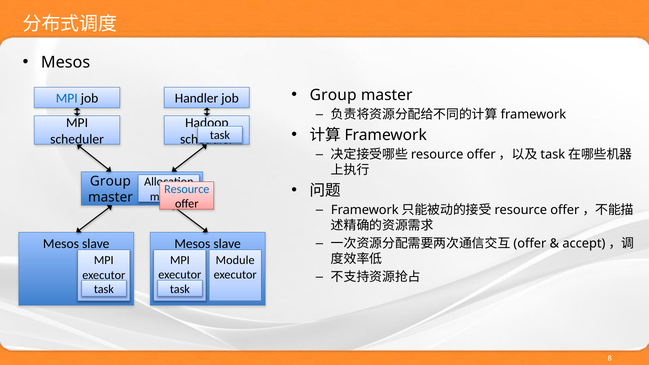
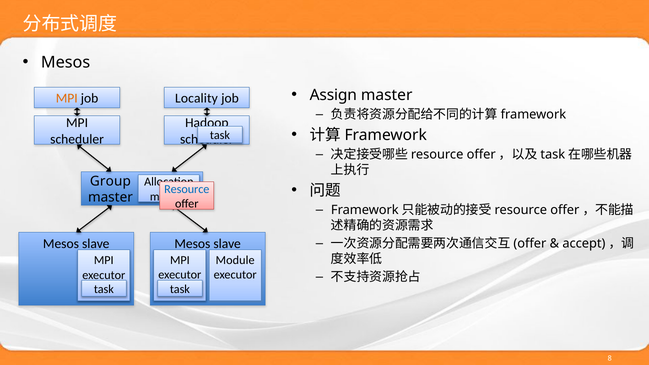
Group: Group -> Assign (333, 95)
MPI colour: blue -> orange (67, 98)
Handler: Handler -> Locality (196, 98)
